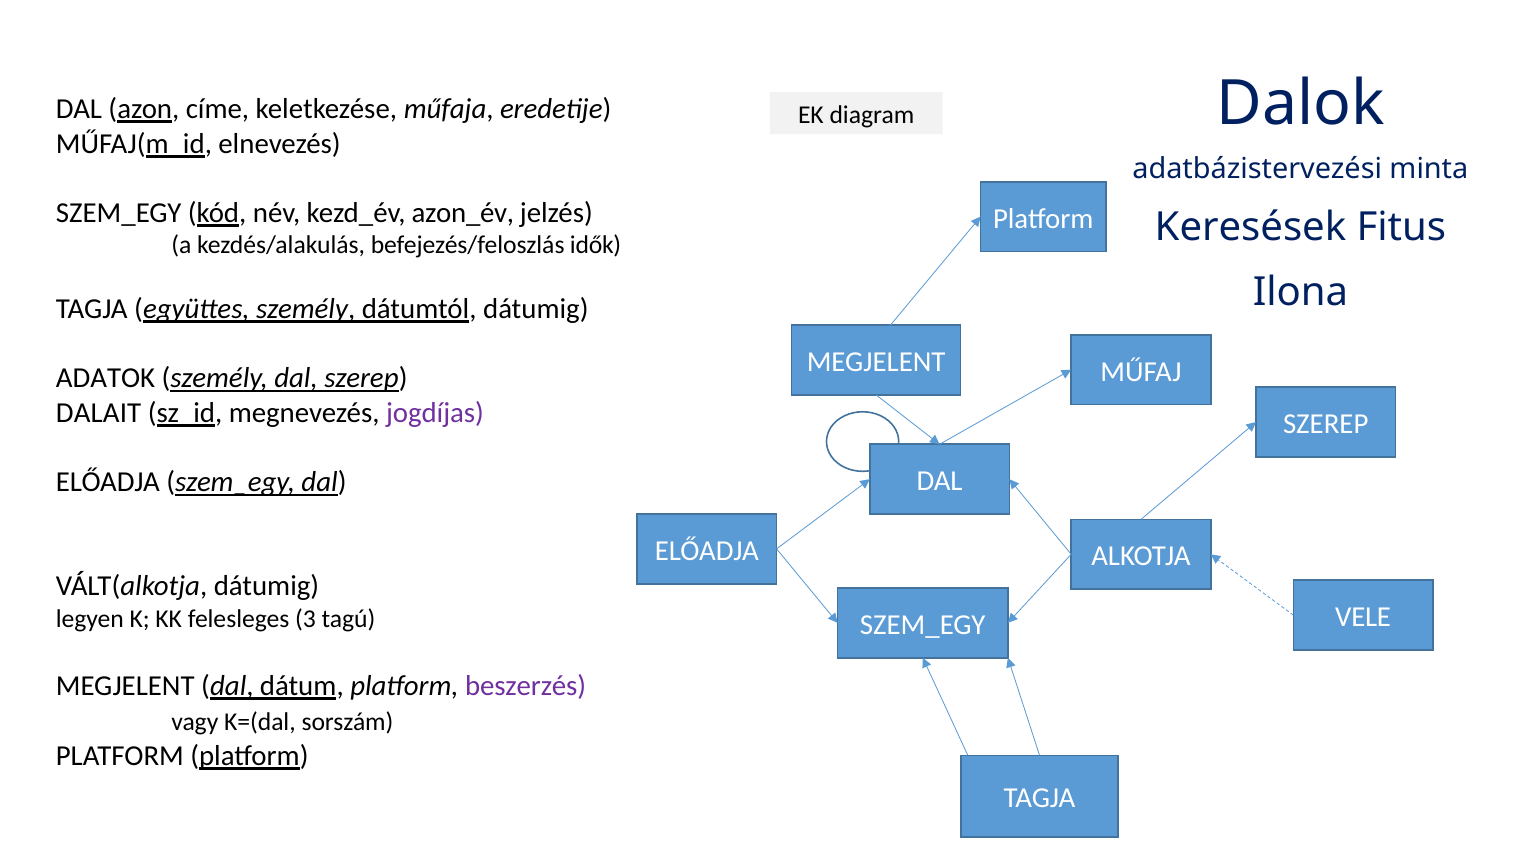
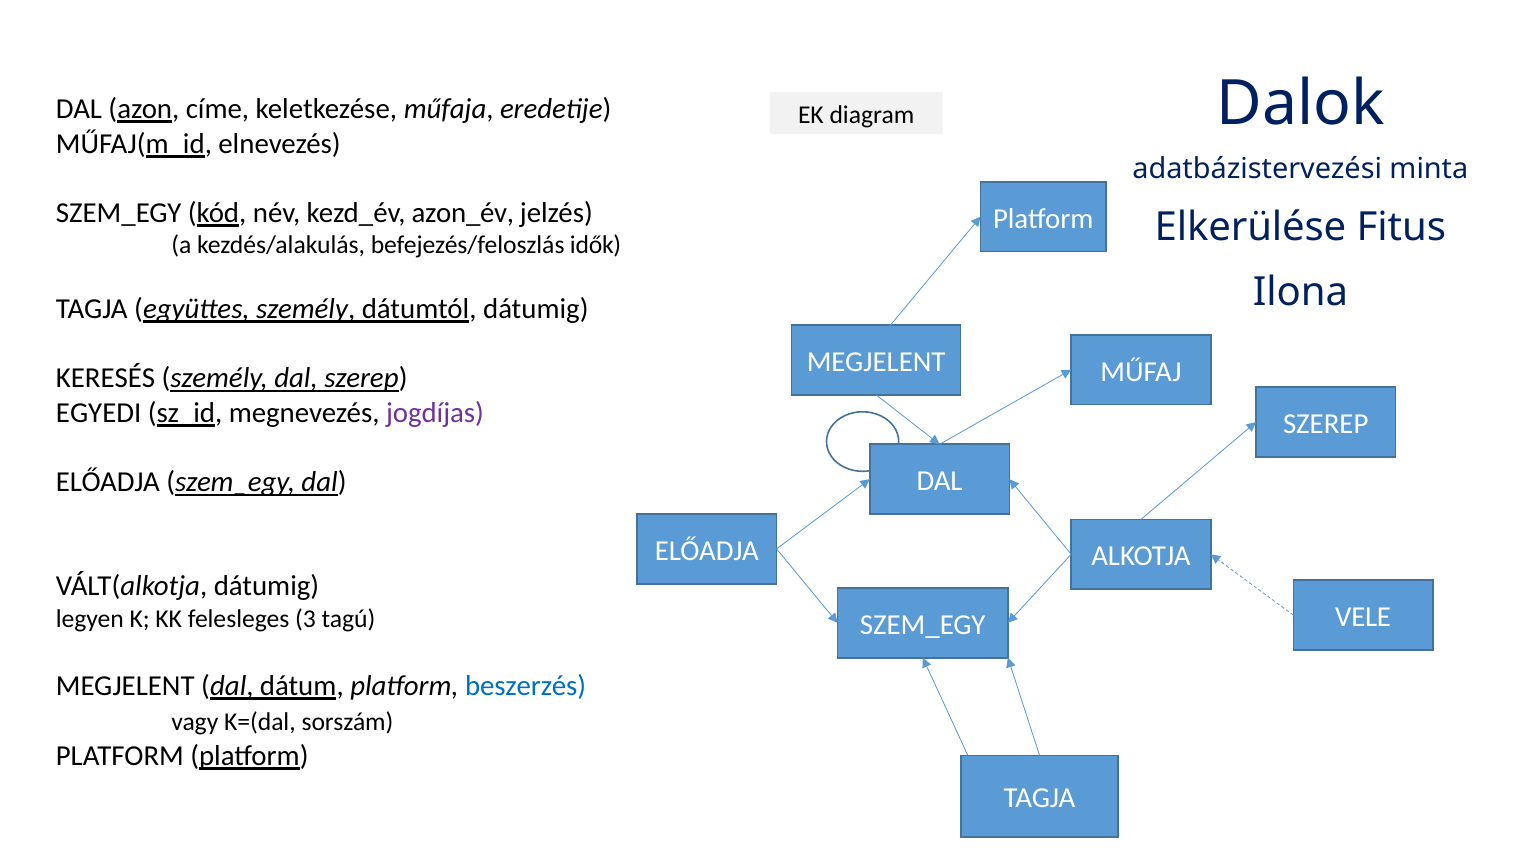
Keresések: Keresések -> Elkerülése (1251, 228)
ADATOK: ADATOK -> KERESÉS (106, 379)
DALAIT: DALAIT -> EGYEDI (99, 413)
beszerzés colour: purple -> blue (526, 687)
